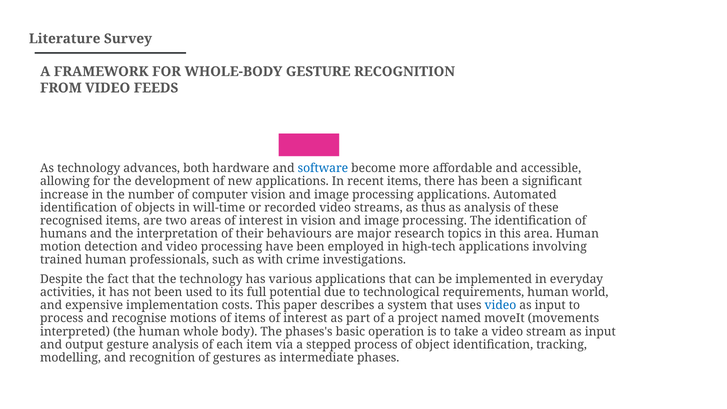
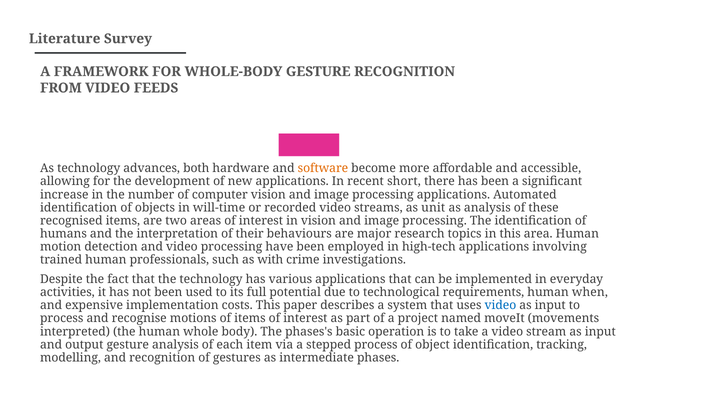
software colour: blue -> orange (323, 168)
recent items: items -> short (404, 181)
thus: thus -> unit (433, 208)
world: world -> when (590, 292)
